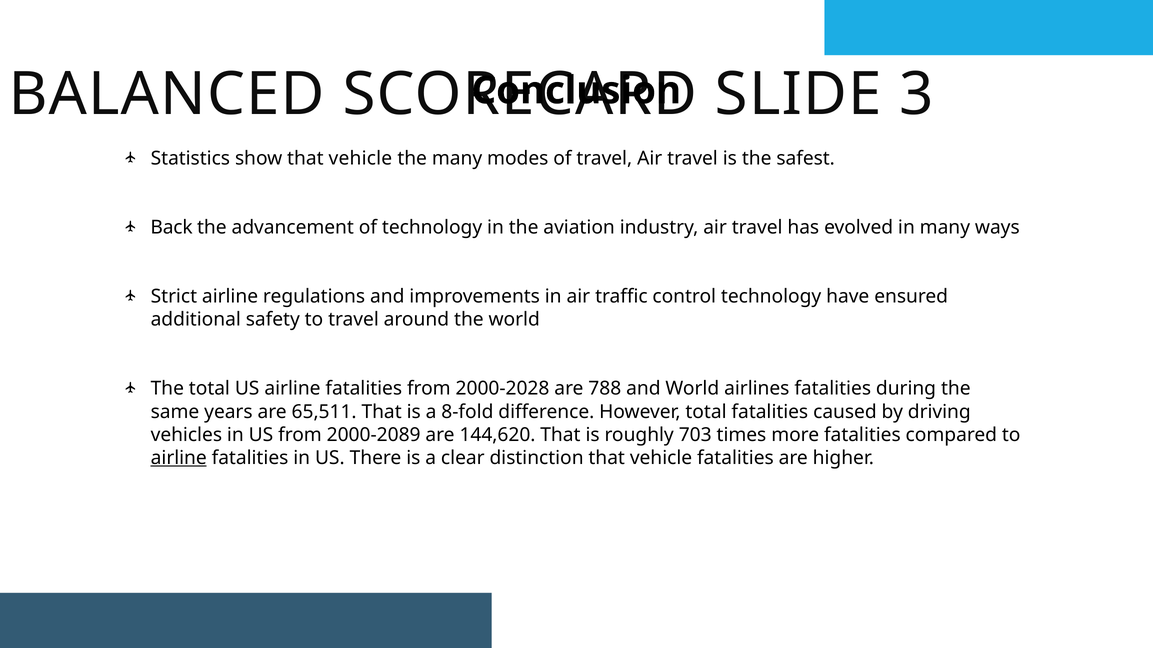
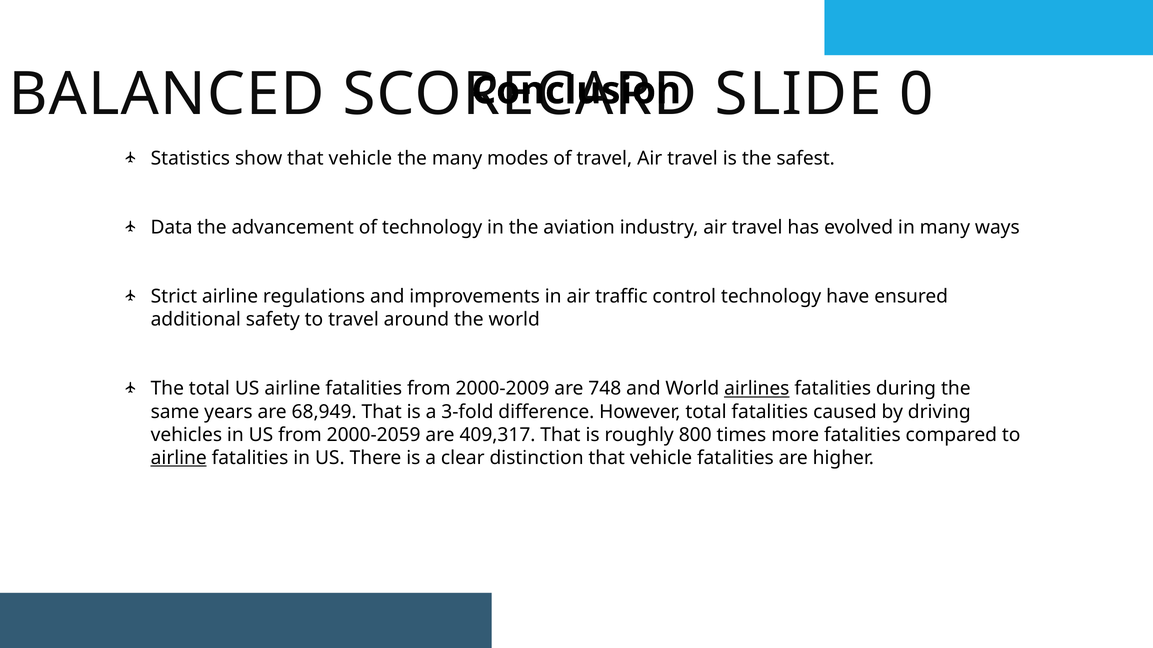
3: 3 -> 0 (917, 95)
Back: Back -> Data (172, 228)
2000-2028: 2000-2028 -> 2000-2009 (503, 389)
788: 788 -> 748 (605, 389)
airlines underline: none -> present (757, 389)
65,511: 65,511 -> 68,949 (324, 412)
8-fold: 8-fold -> 3-fold (467, 412)
2000-2089: 2000-2089 -> 2000-2059 (374, 435)
144,620: 144,620 -> 409,317 (497, 435)
703: 703 -> 800 (695, 435)
